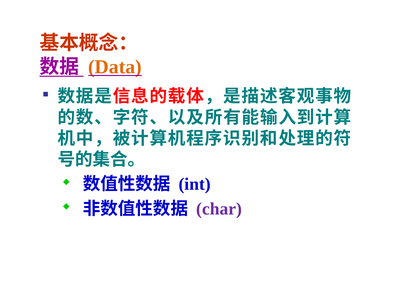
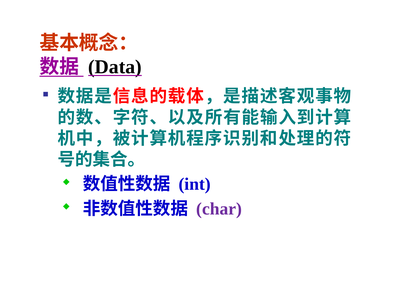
Data colour: orange -> black (115, 67)
